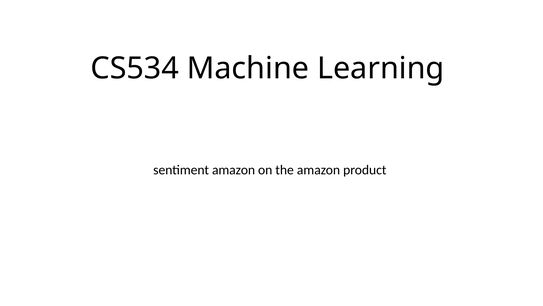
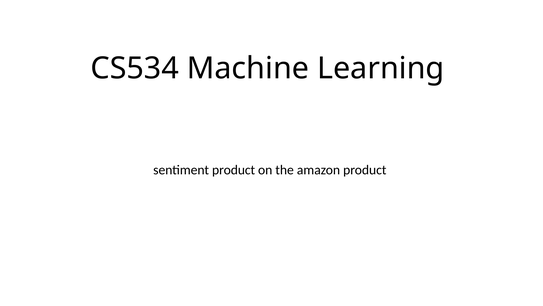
sentiment amazon: amazon -> product (234, 170)
